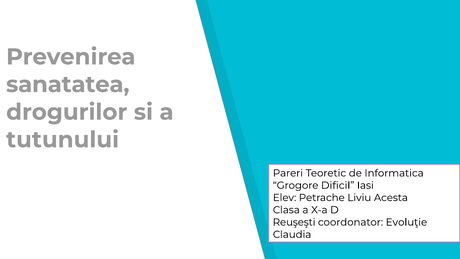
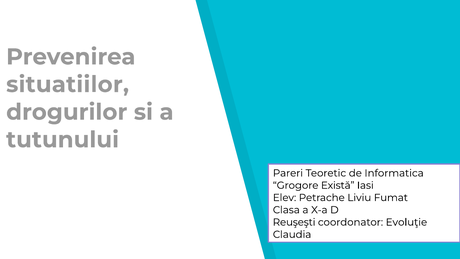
sanatatea: sanatatea -> situatiilor (68, 84)
Dificil: Dificil -> Există (338, 185)
Acesta: Acesta -> Fumat (391, 197)
